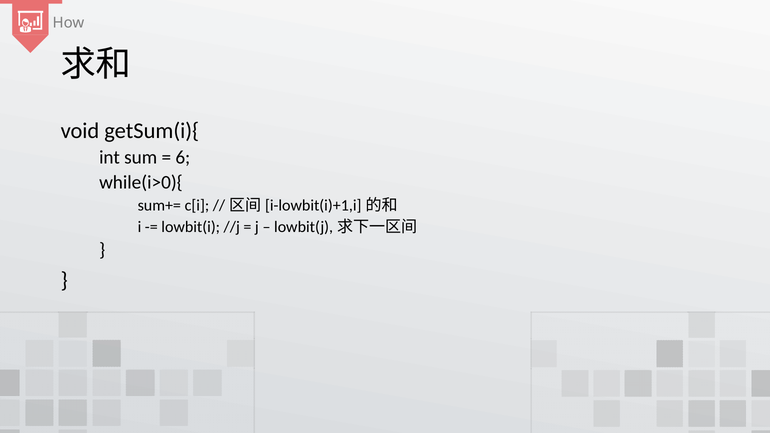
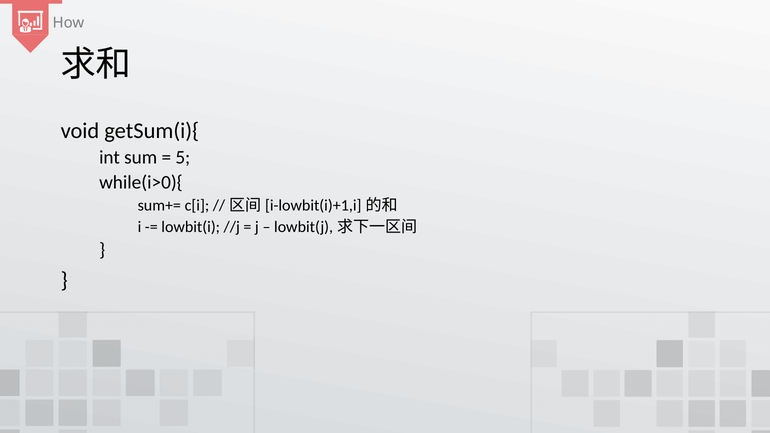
6: 6 -> 5 (183, 158)
